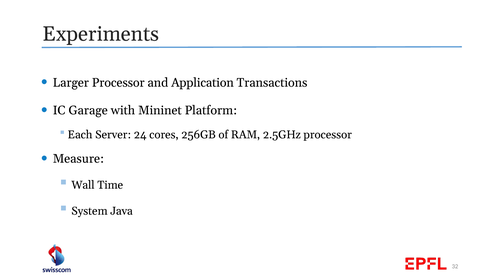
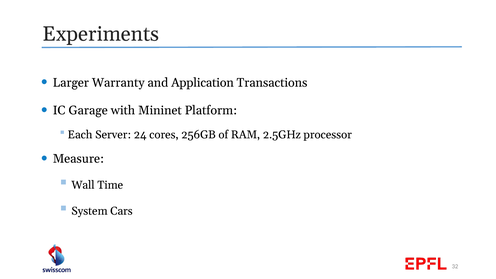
Larger Processor: Processor -> Warranty (118, 83)
Java: Java -> Cars (121, 211)
